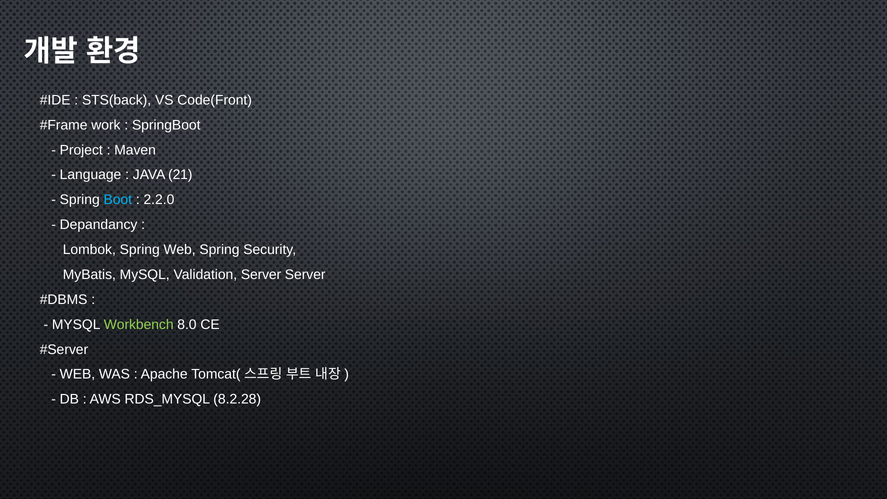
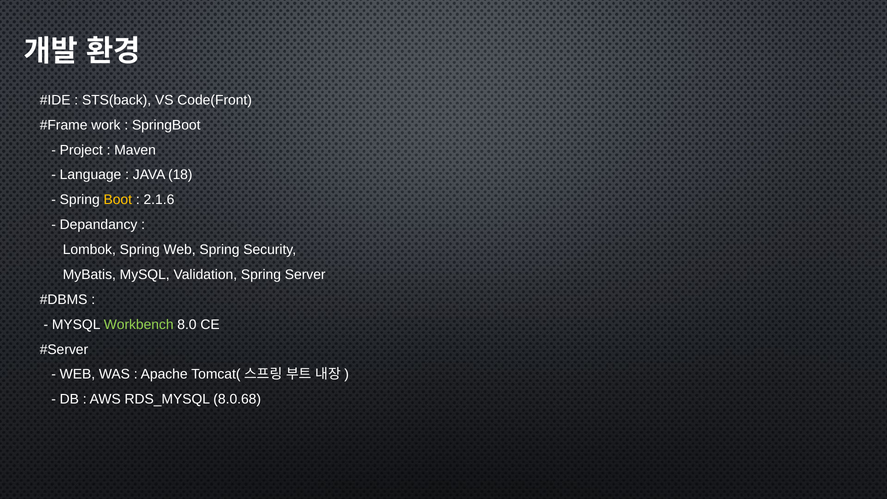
21: 21 -> 18 (180, 175)
Boot colour: light blue -> yellow (118, 200)
2.2.0: 2.2.0 -> 2.1.6 (159, 200)
Validation Server: Server -> Spring (261, 275)
8.2.28: 8.2.28 -> 8.0.68 (237, 399)
